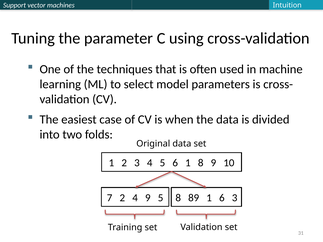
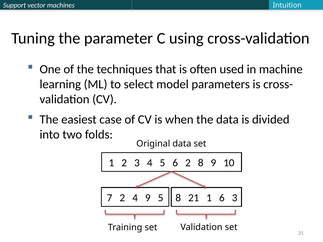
6 1: 1 -> 2 (188, 163)
89: 89 -> 21 (194, 198)
